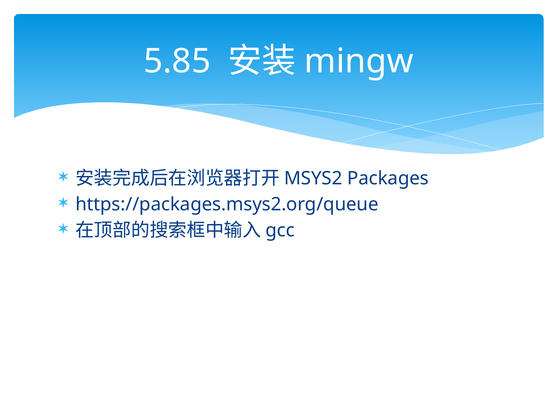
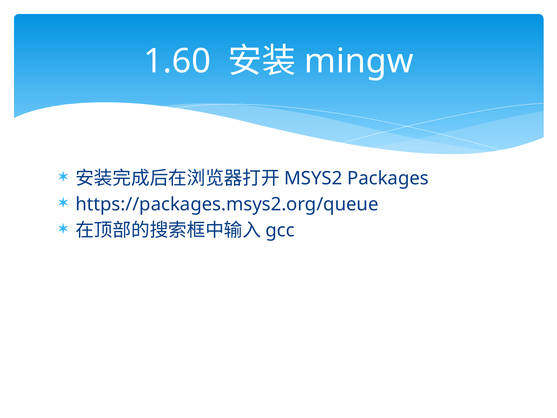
5.85: 5.85 -> 1.60 (177, 61)
